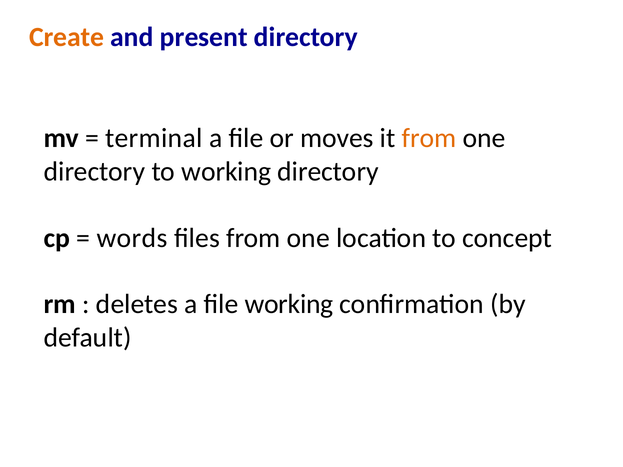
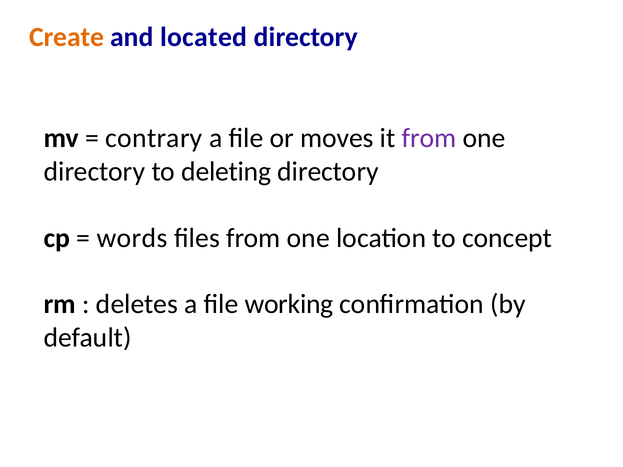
present: present -> located (204, 37)
terminal: terminal -> contrary (154, 138)
from colour: orange -> purple (429, 138)
to working: working -> deleting (226, 172)
